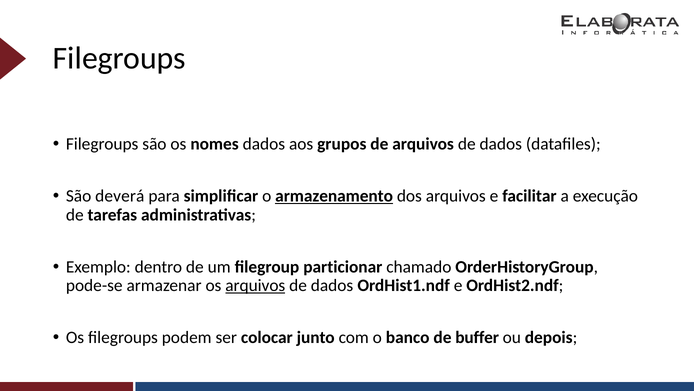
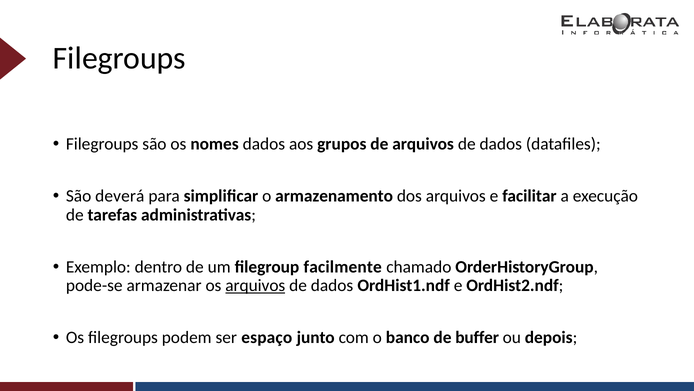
armazenamento underline: present -> none (334, 196)
particionar: particionar -> facilmente (343, 266)
colocar: colocar -> espaço (267, 337)
